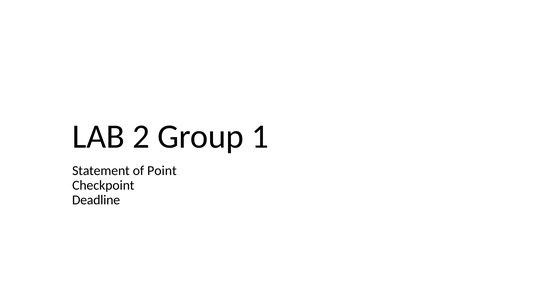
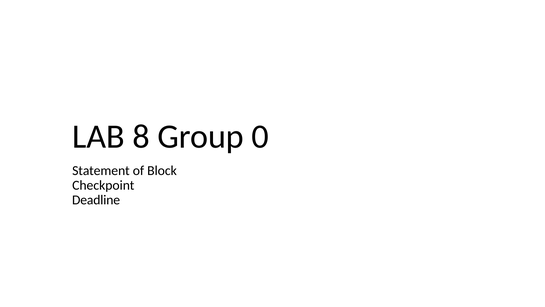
2: 2 -> 8 (141, 136)
1: 1 -> 0 (260, 136)
Point: Point -> Block (162, 170)
